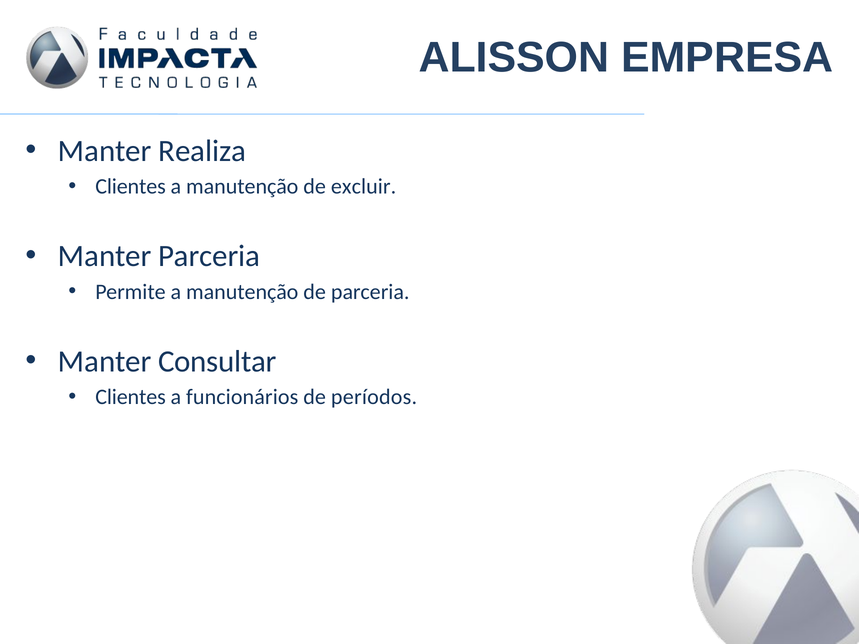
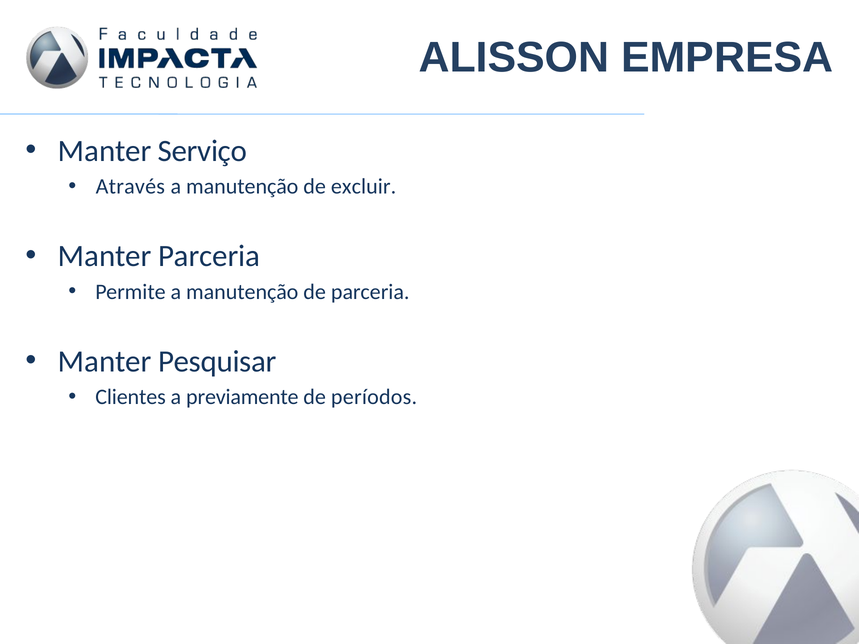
Realiza: Realiza -> Serviço (202, 151)
Clientes: Clientes -> Através (130, 187)
Consultar: Consultar -> Pesquisar (217, 362)
funcionários: funcionários -> previamente (242, 397)
